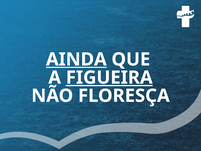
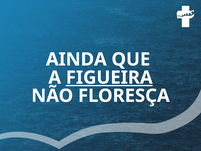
AINDA underline: present -> none (76, 59)
